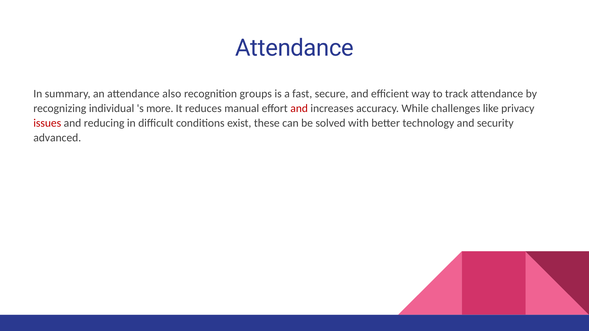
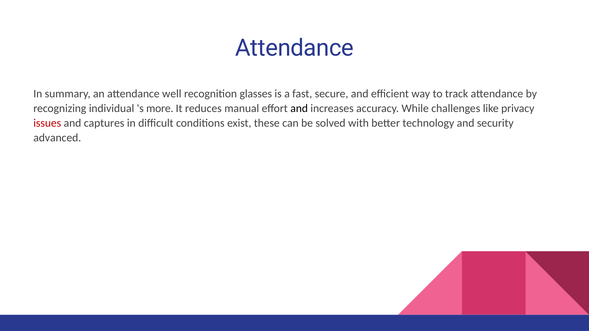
also: also -> well (172, 94)
groups: groups -> glasses (256, 94)
and colour: red -> black (299, 108)
reducing: reducing -> captures (104, 123)
